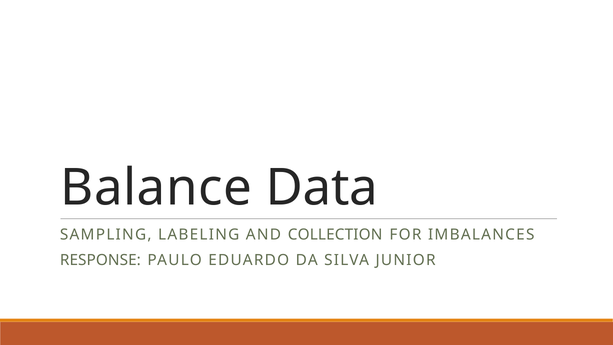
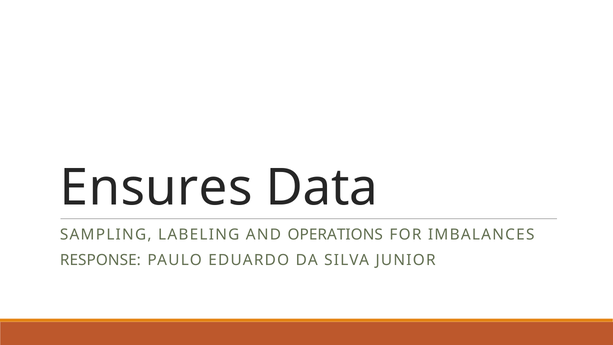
Balance: Balance -> Ensures (156, 188)
COLLECTION: COLLECTION -> OPERATIONS (335, 235)
